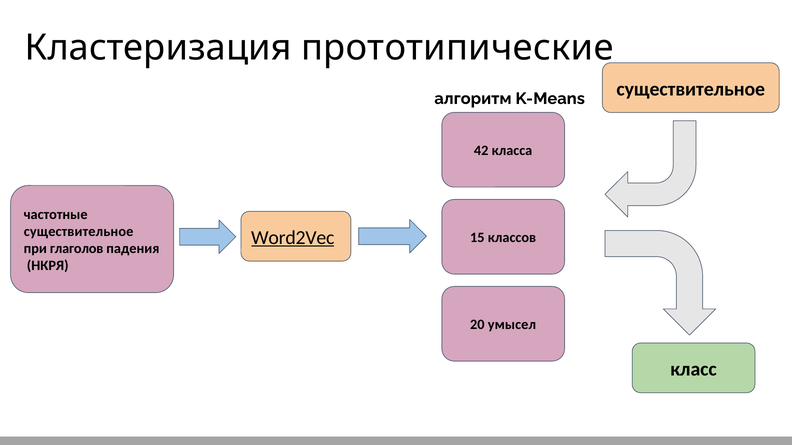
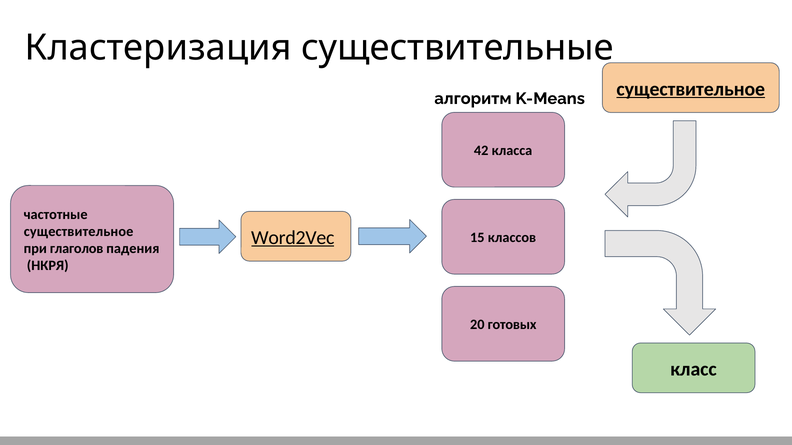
прототипические: прототипические -> существительные (457, 48)
существительное underline: none -> present (691, 89)
умысел: умысел -> готовых (512, 325)
